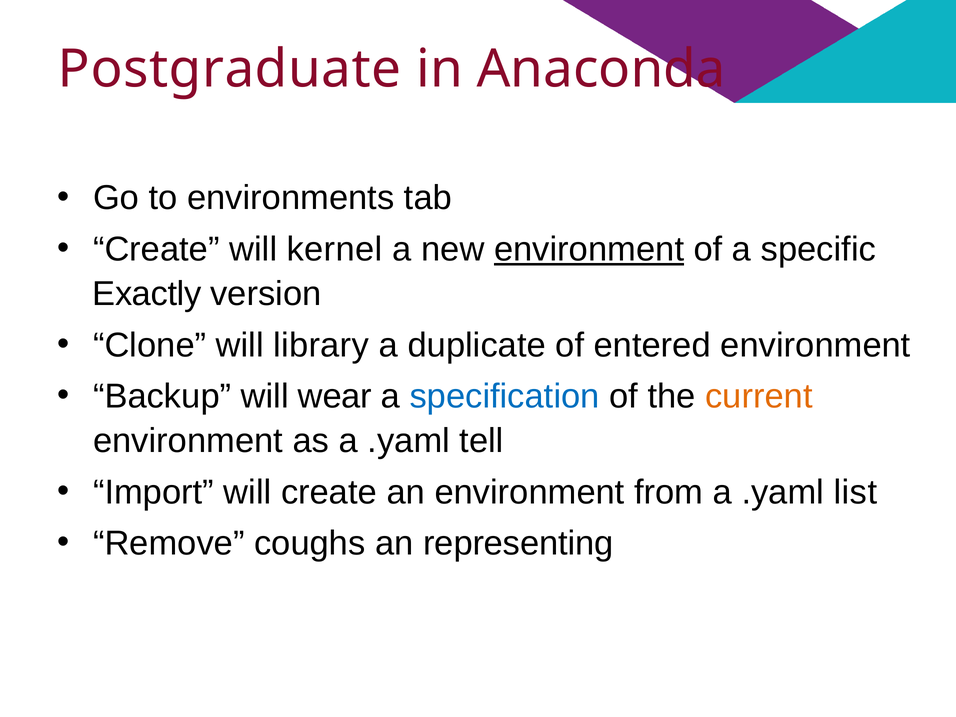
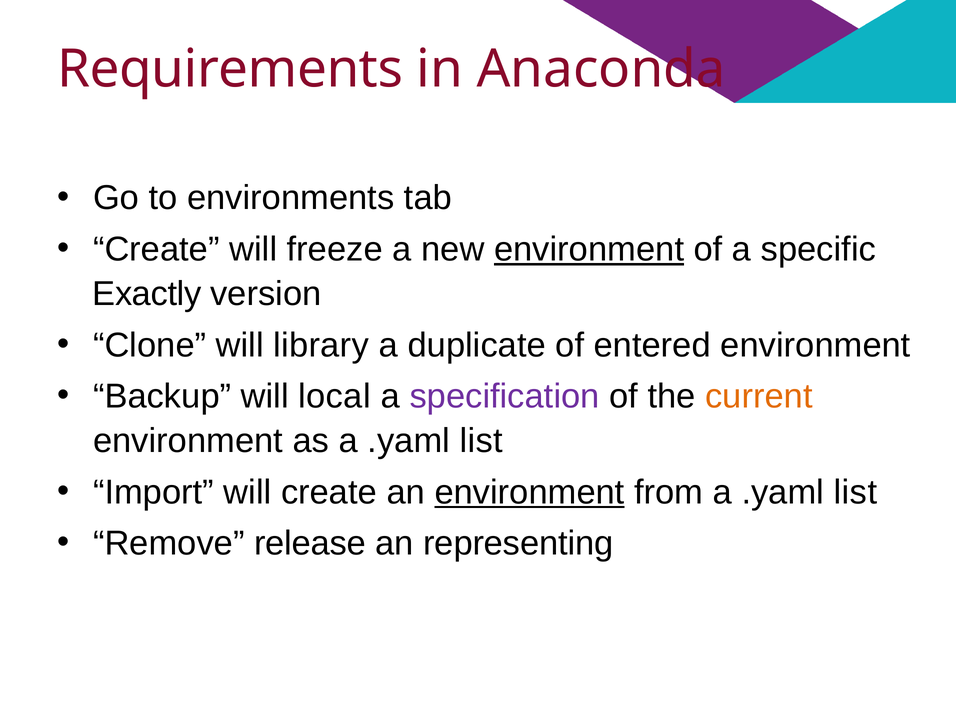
Postgraduate: Postgraduate -> Requirements (230, 69)
kernel: kernel -> freeze (335, 249)
wear: wear -> local (335, 396)
specification colour: blue -> purple (505, 396)
as a .yaml tell: tell -> list (481, 441)
environment underline: none -> present (530, 492)
coughs: coughs -> release (310, 543)
